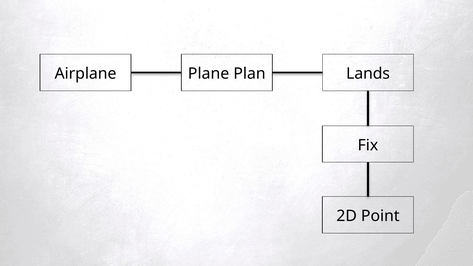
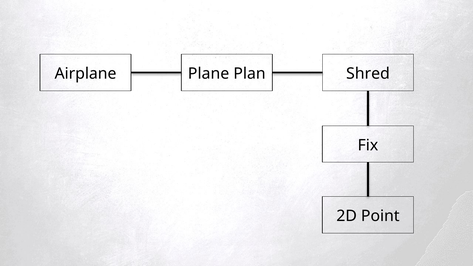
Lands: Lands -> Shred (368, 74)
